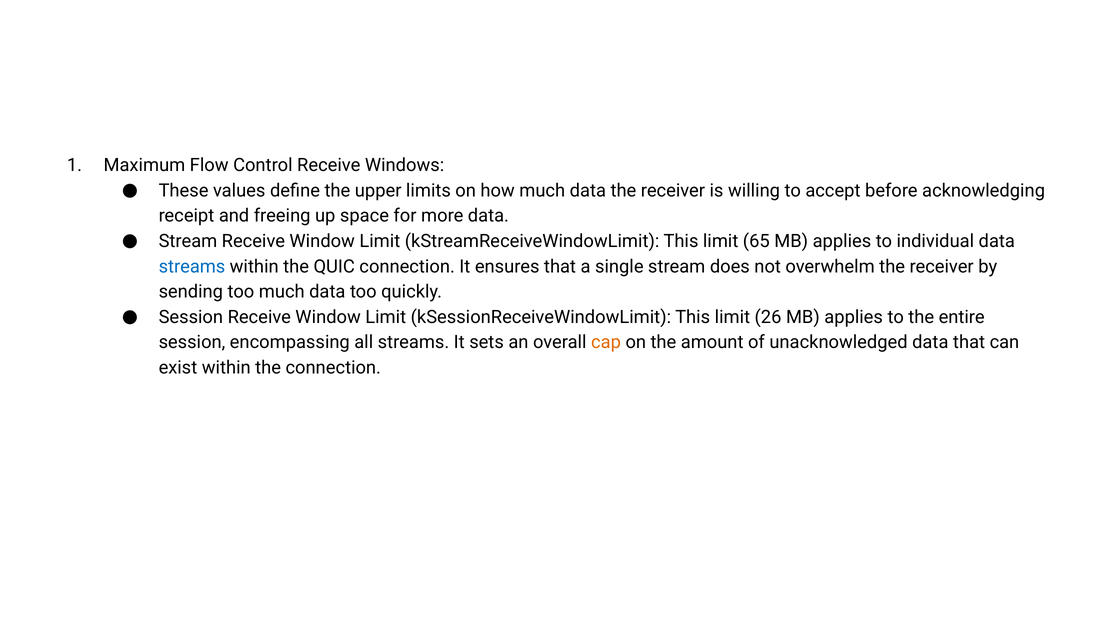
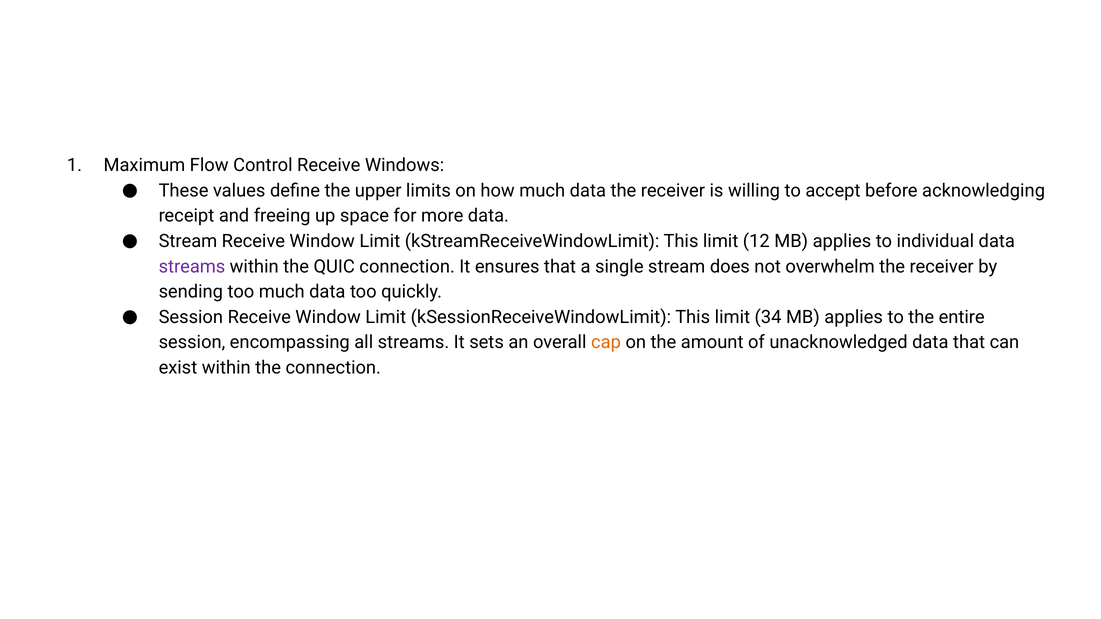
65: 65 -> 12 (756, 241)
streams colour: blue -> purple (192, 267)
26: 26 -> 34 (768, 317)
